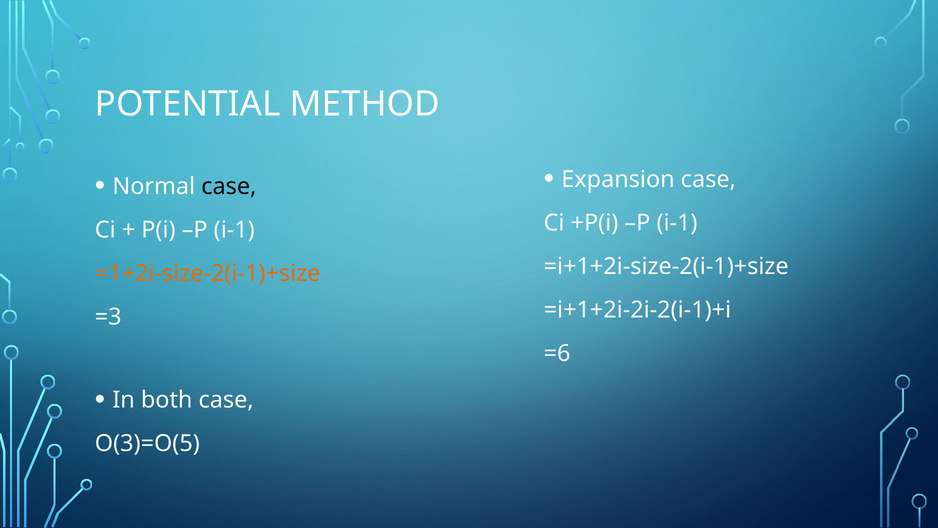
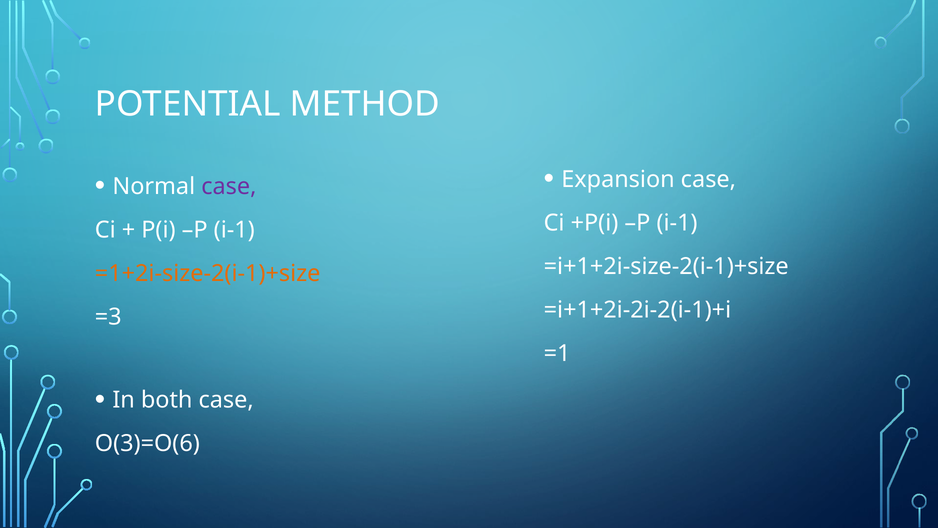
case colour: black -> purple (229, 186)
=6: =6 -> =1 (557, 353)
O(3)=O(5: O(3)=O(5 -> O(3)=O(6 (147, 443)
